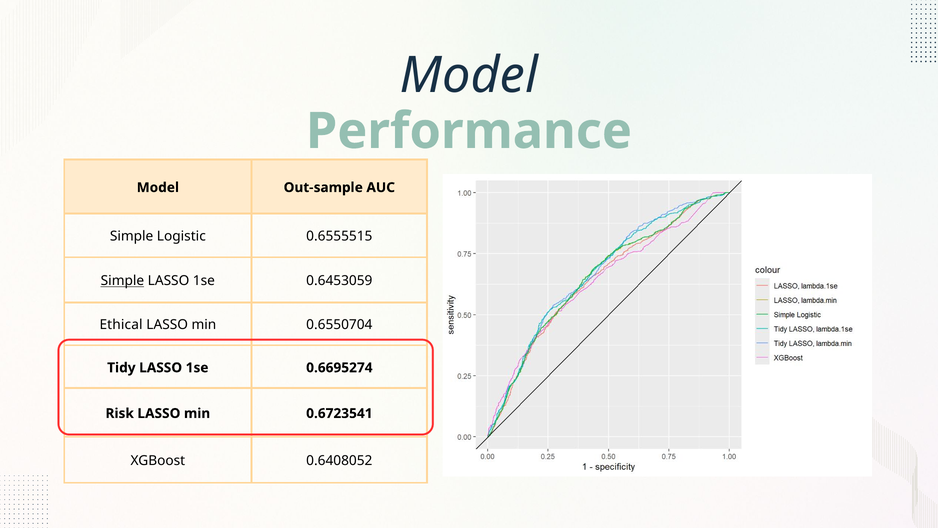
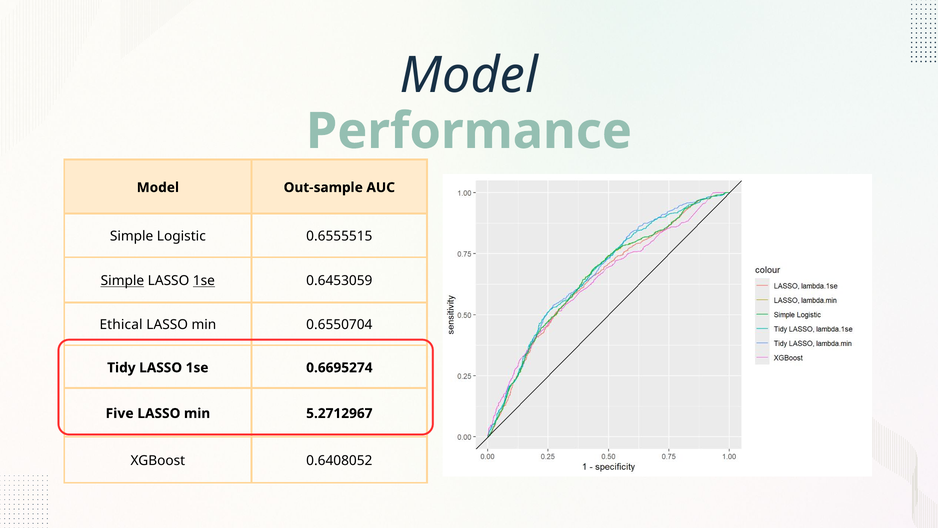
1se underline: none -> present (204, 281)
Risk: Risk -> Five (120, 413)
0.6723541: 0.6723541 -> 5.2712967 (339, 413)
